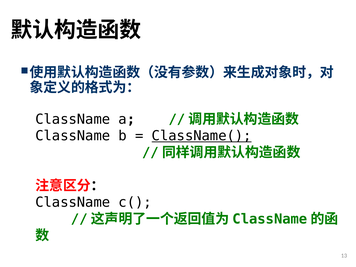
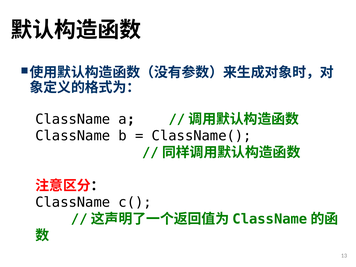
ClassName( underline: present -> none (202, 136)
